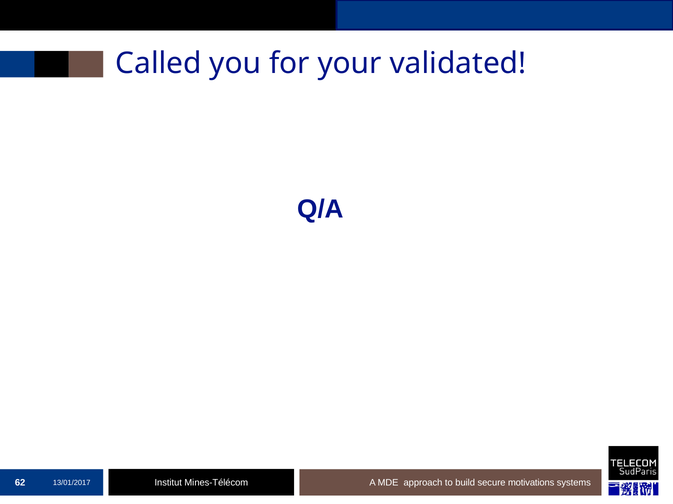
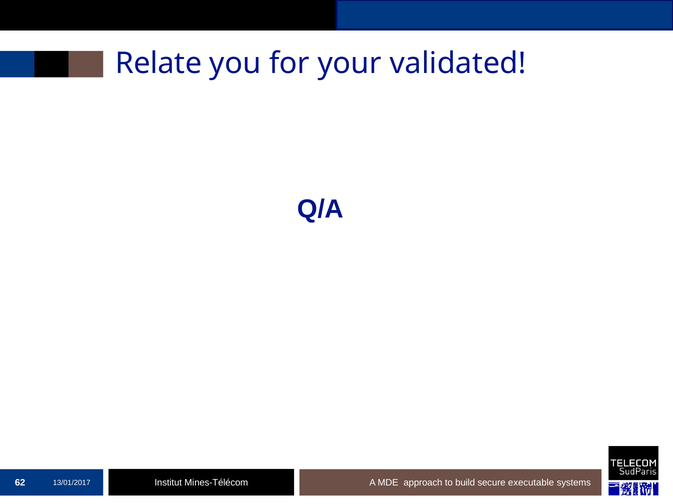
Called: Called -> Relate (159, 64)
motivations: motivations -> executable (531, 484)
